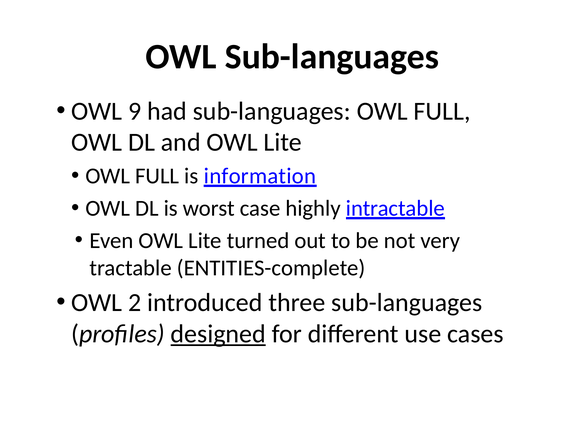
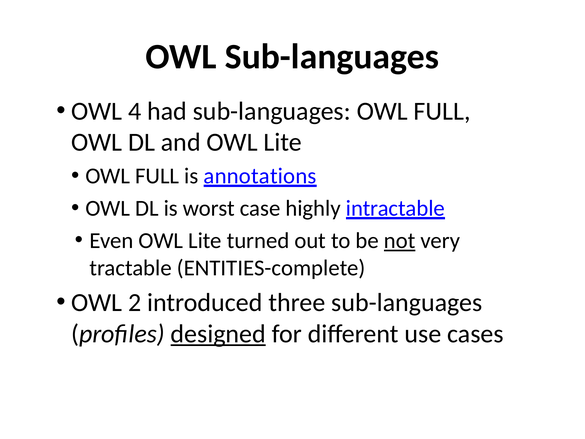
9: 9 -> 4 (135, 111)
information: information -> annotations (260, 176)
not underline: none -> present (400, 241)
